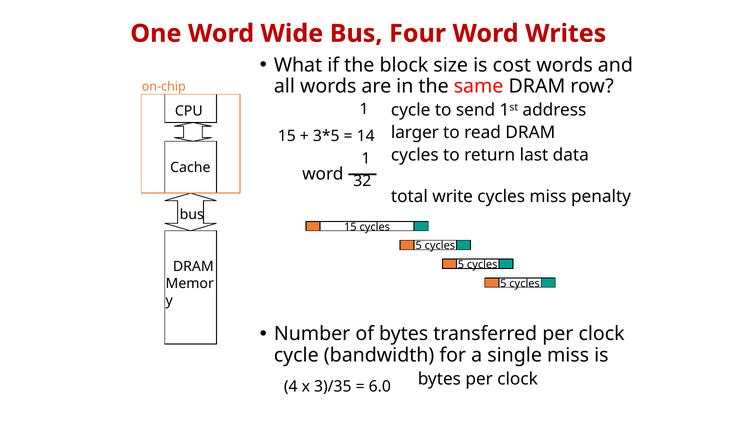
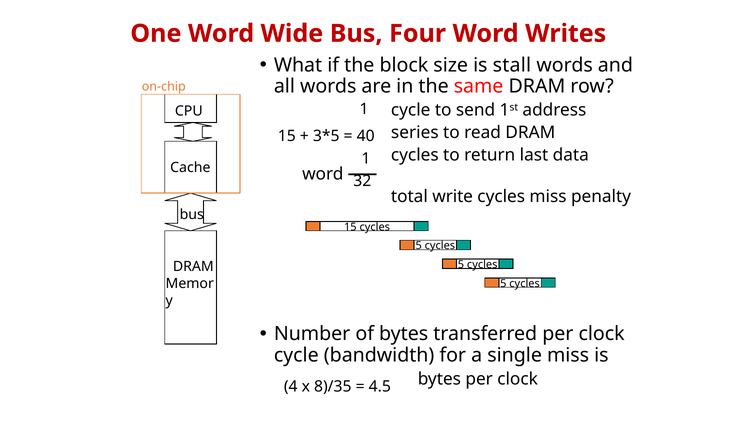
cost: cost -> stall (512, 65)
larger: larger -> series (415, 133)
14: 14 -> 40 (366, 136)
3)/35: 3)/35 -> 8)/35 (333, 386)
6.0: 6.0 -> 4.5 (380, 386)
